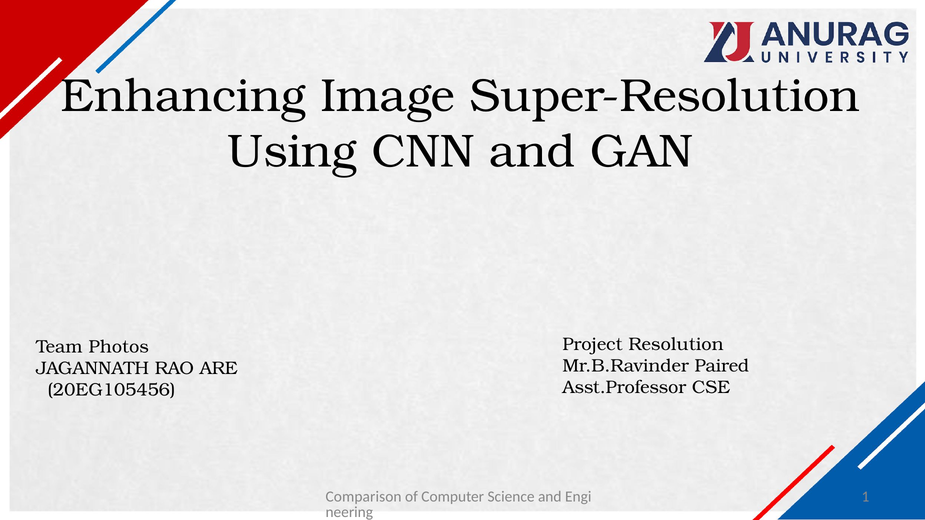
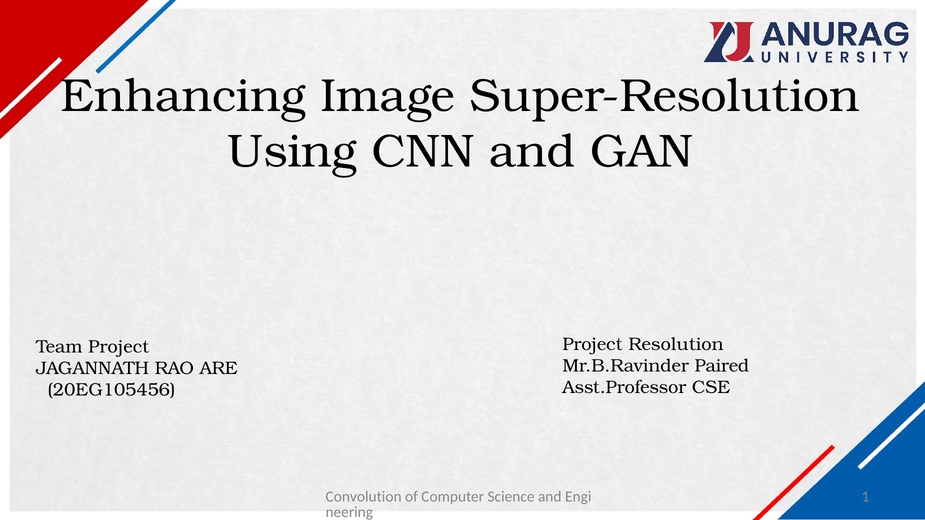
Team Photos: Photos -> Project (119, 347)
Comparison: Comparison -> Convolution (364, 497)
